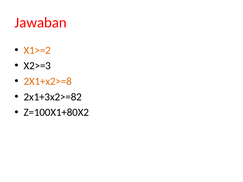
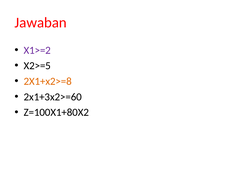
X1>=2 colour: orange -> purple (37, 50)
X2>=3: X2>=3 -> X2>=5 (37, 66)
2x1+3x2>=82: 2x1+3x2>=82 -> 2x1+3x2>=60 (53, 97)
